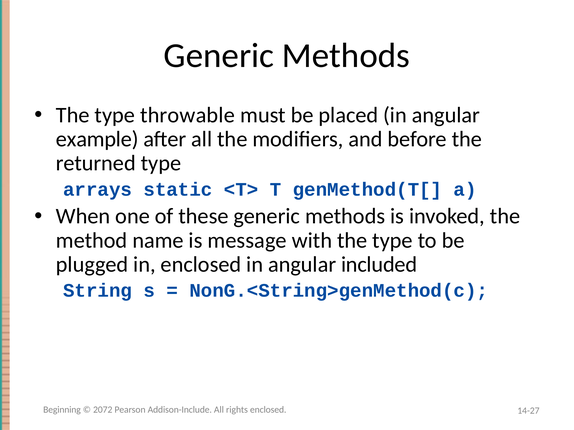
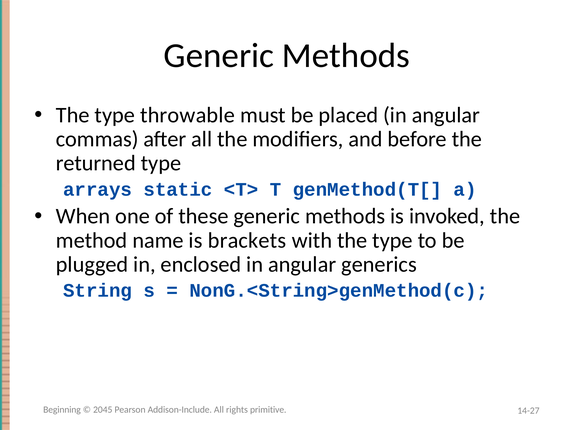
example: example -> commas (97, 139)
message: message -> brackets (247, 241)
included: included -> generics (379, 265)
2072: 2072 -> 2045 (103, 410)
rights enclosed: enclosed -> primitive (268, 410)
